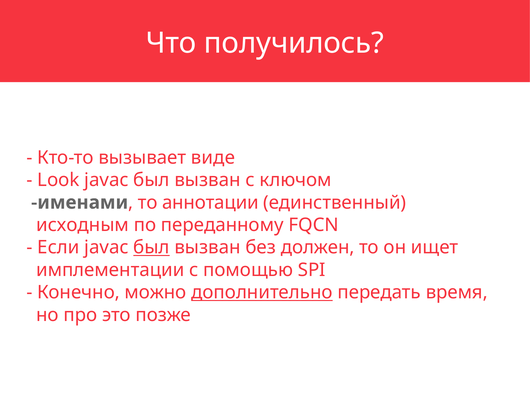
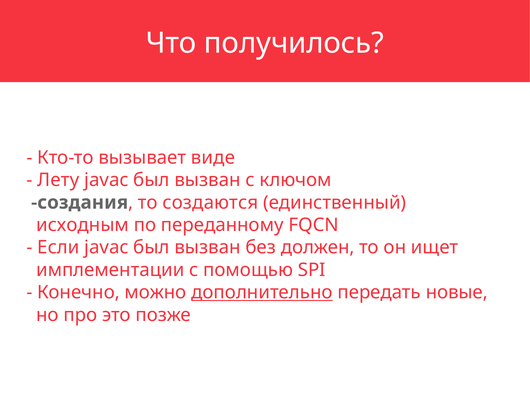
Look: Look -> Лету (58, 180)
именами: именами -> создания (80, 202)
аннотации: аннотации -> создаются (210, 202)
был underline: present -> none (151, 247)
время: время -> новые (457, 292)
